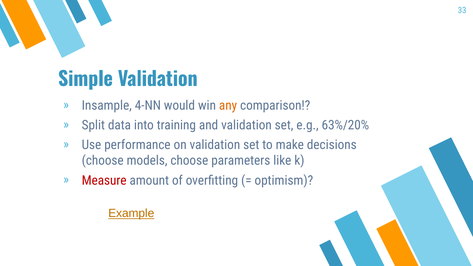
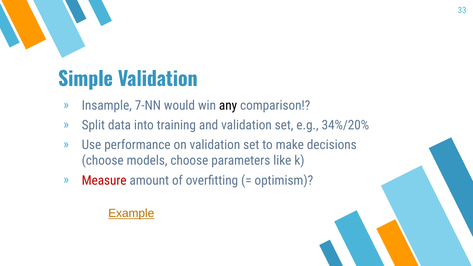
4-NN: 4-NN -> 7-NN (148, 105)
any colour: orange -> black (228, 105)
63%/20%: 63%/20% -> 34%/20% (345, 125)
